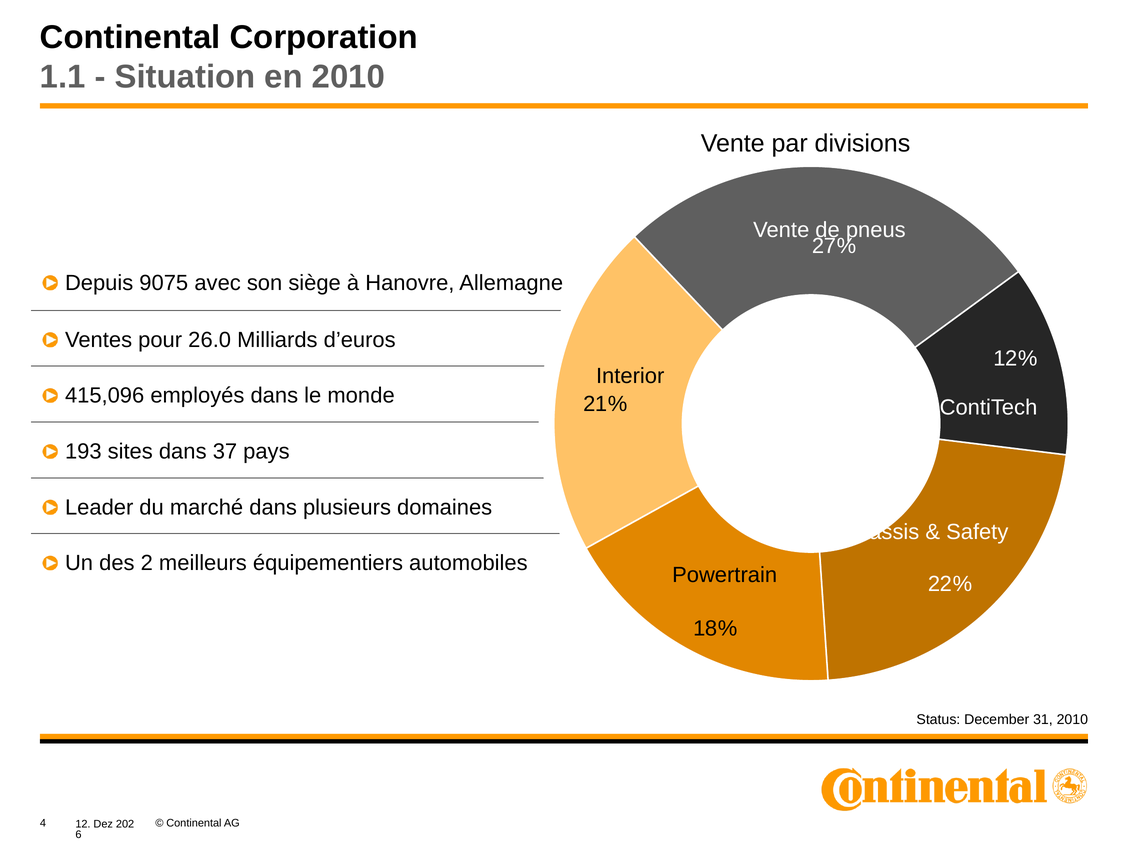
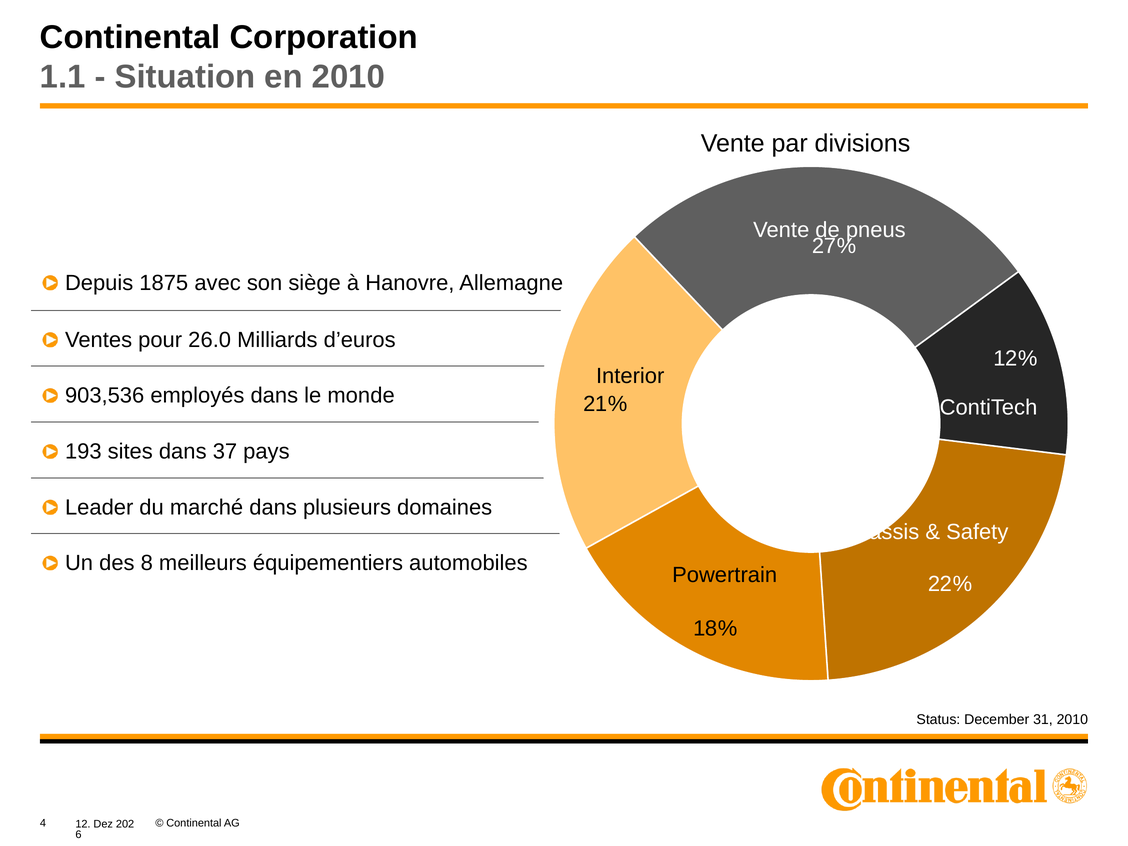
9075: 9075 -> 1875 (164, 283)
415,096: 415,096 -> 903,536 (105, 396)
2: 2 -> 8 (147, 563)
